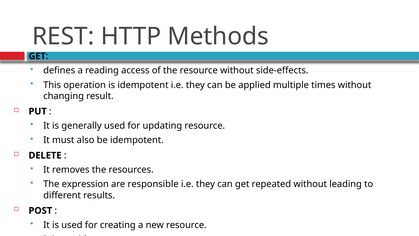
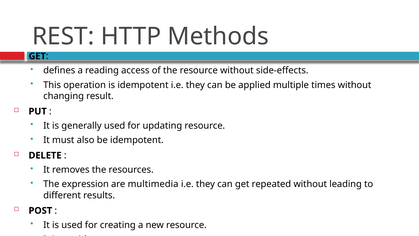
responsible: responsible -> multimedia (153, 184)
